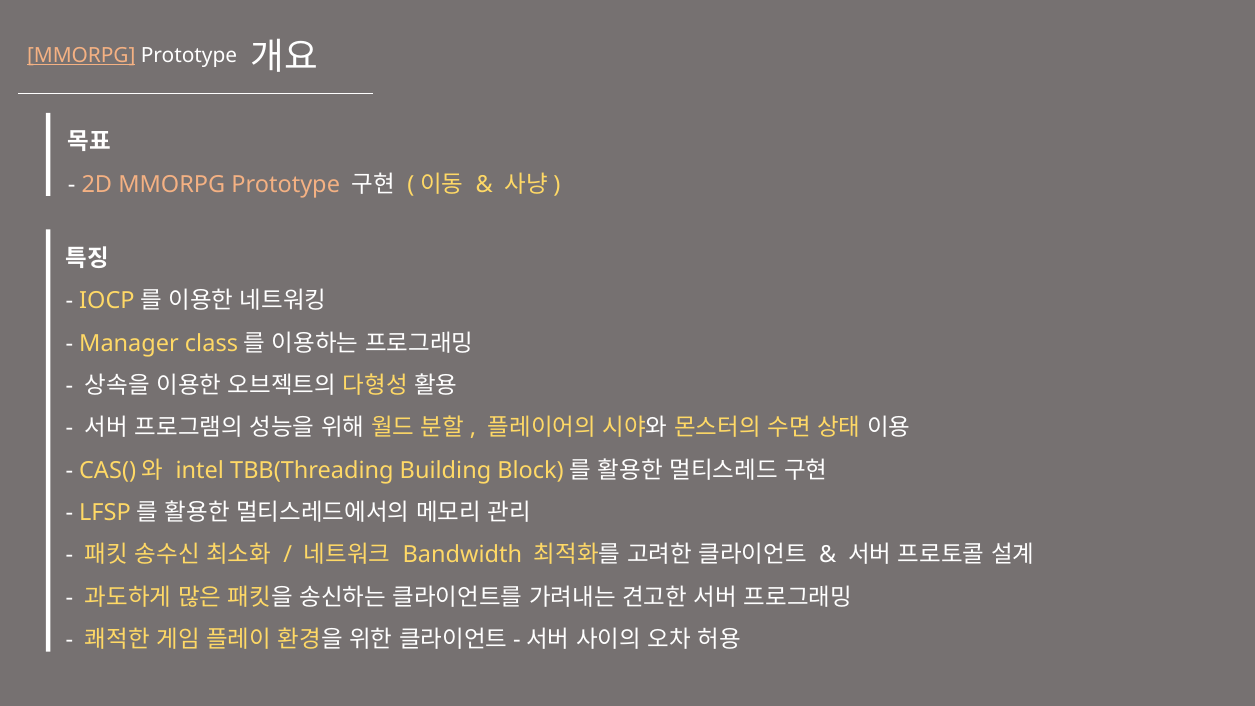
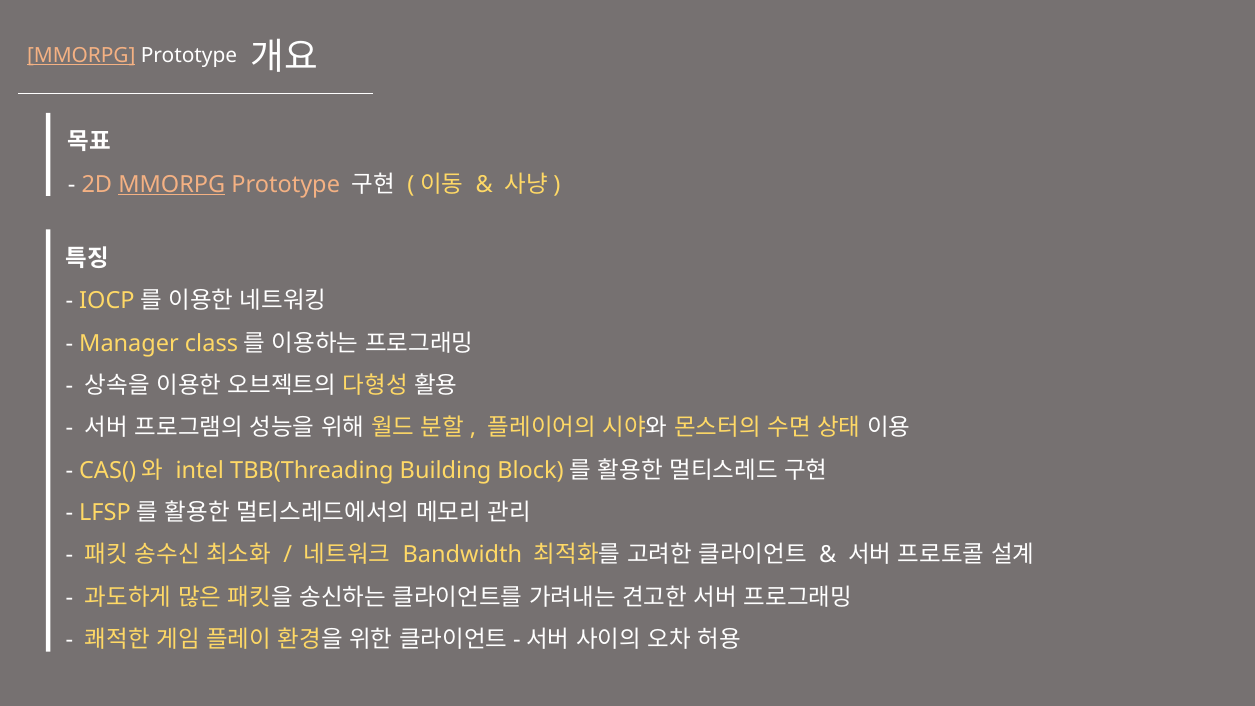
MMORPG underline: none -> present (172, 184)
